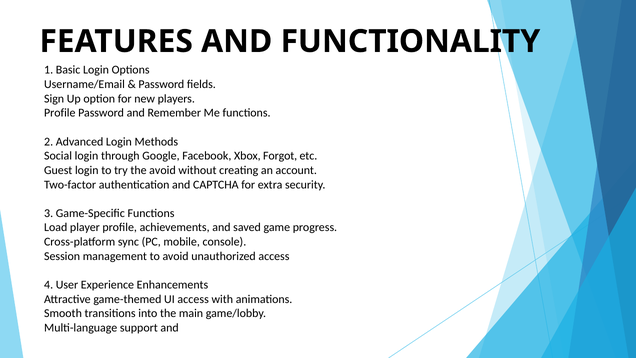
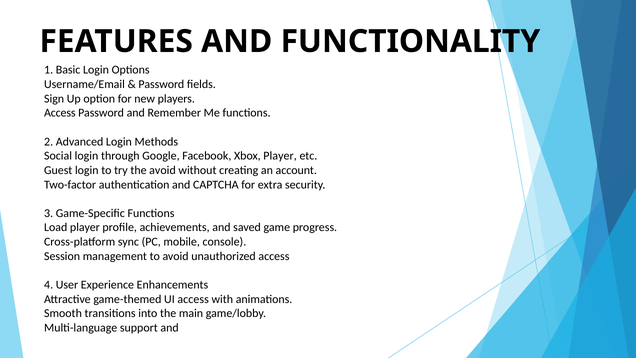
Profile: Profile -> Access (60, 113)
Xbox Forgot: Forgot -> Player (280, 156)
